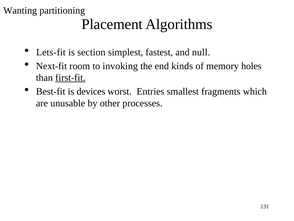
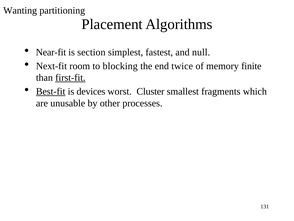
Lets-fit: Lets-fit -> Near-fit (51, 52)
invoking: invoking -> blocking (120, 66)
kinds: kinds -> twice (182, 66)
holes: holes -> finite (251, 66)
Best-fit underline: none -> present (51, 91)
Entries: Entries -> Cluster (151, 91)
